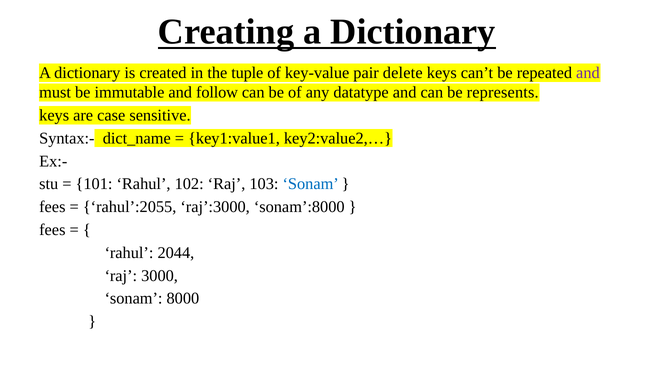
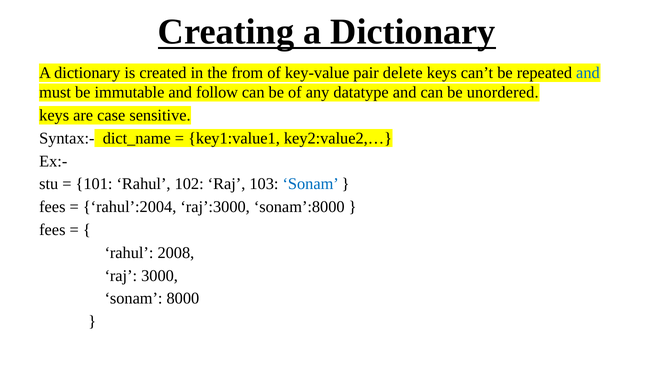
tuple: tuple -> from (247, 73)
and colour: purple -> blue (588, 73)
represents: represents -> unordered (503, 92)
rahul’:2055: rahul’:2055 -> rahul’:2004 (130, 207)
2044: 2044 -> 2008 (176, 253)
